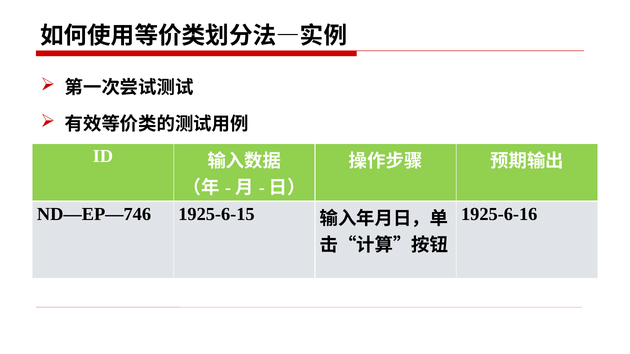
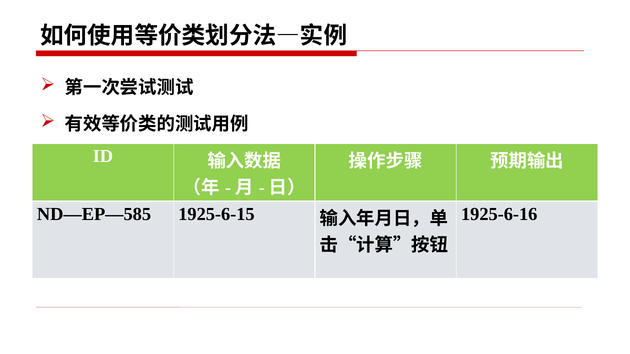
ND—EP—746: ND—EP—746 -> ND—EP—585 (94, 214)
